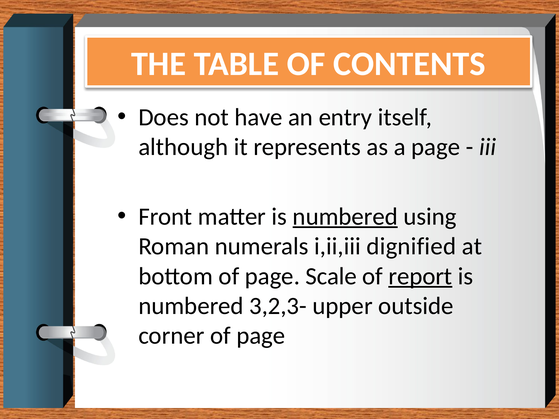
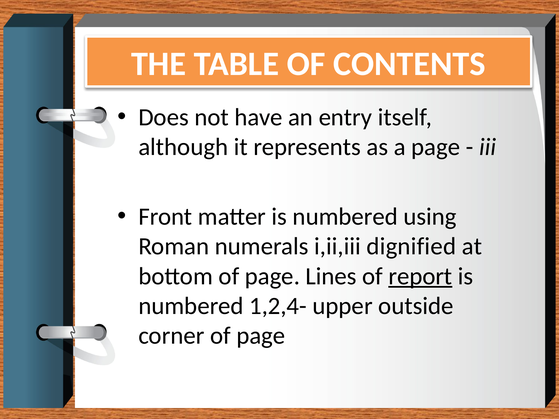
numbered underline: present -> none (345, 217)
Scale: Scale -> Lines (331, 276)
3,2,3-: 3,2,3- -> 1,2,4- (278, 306)
